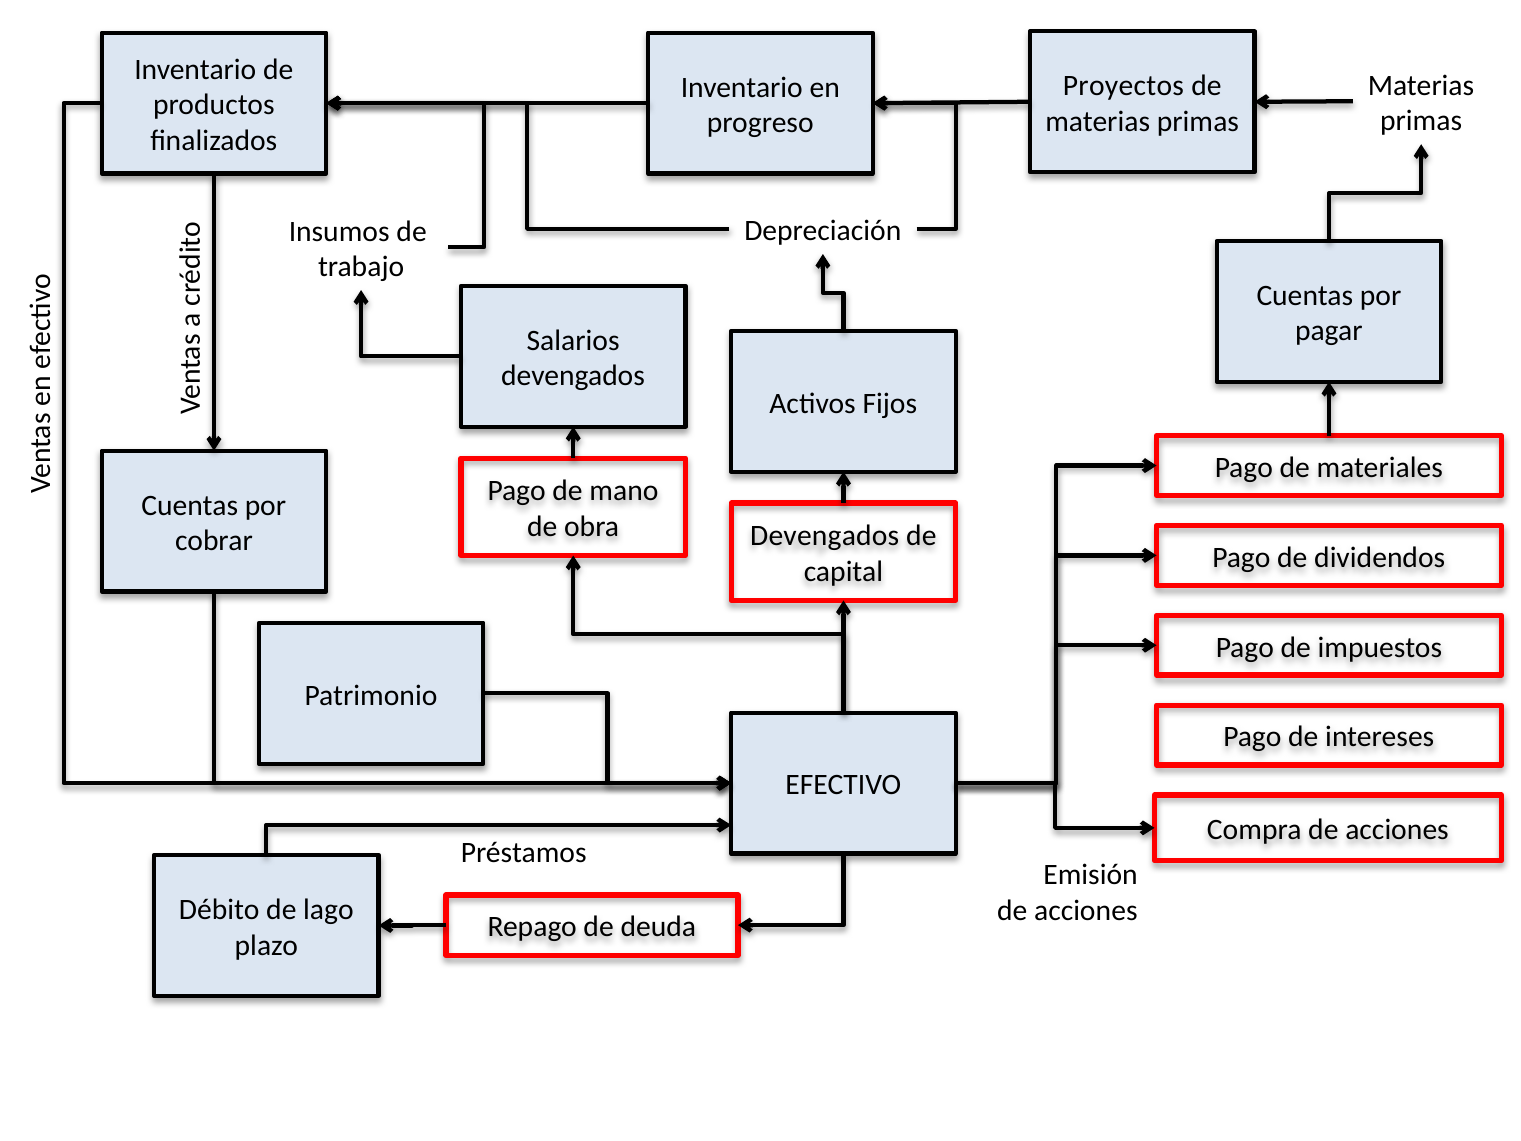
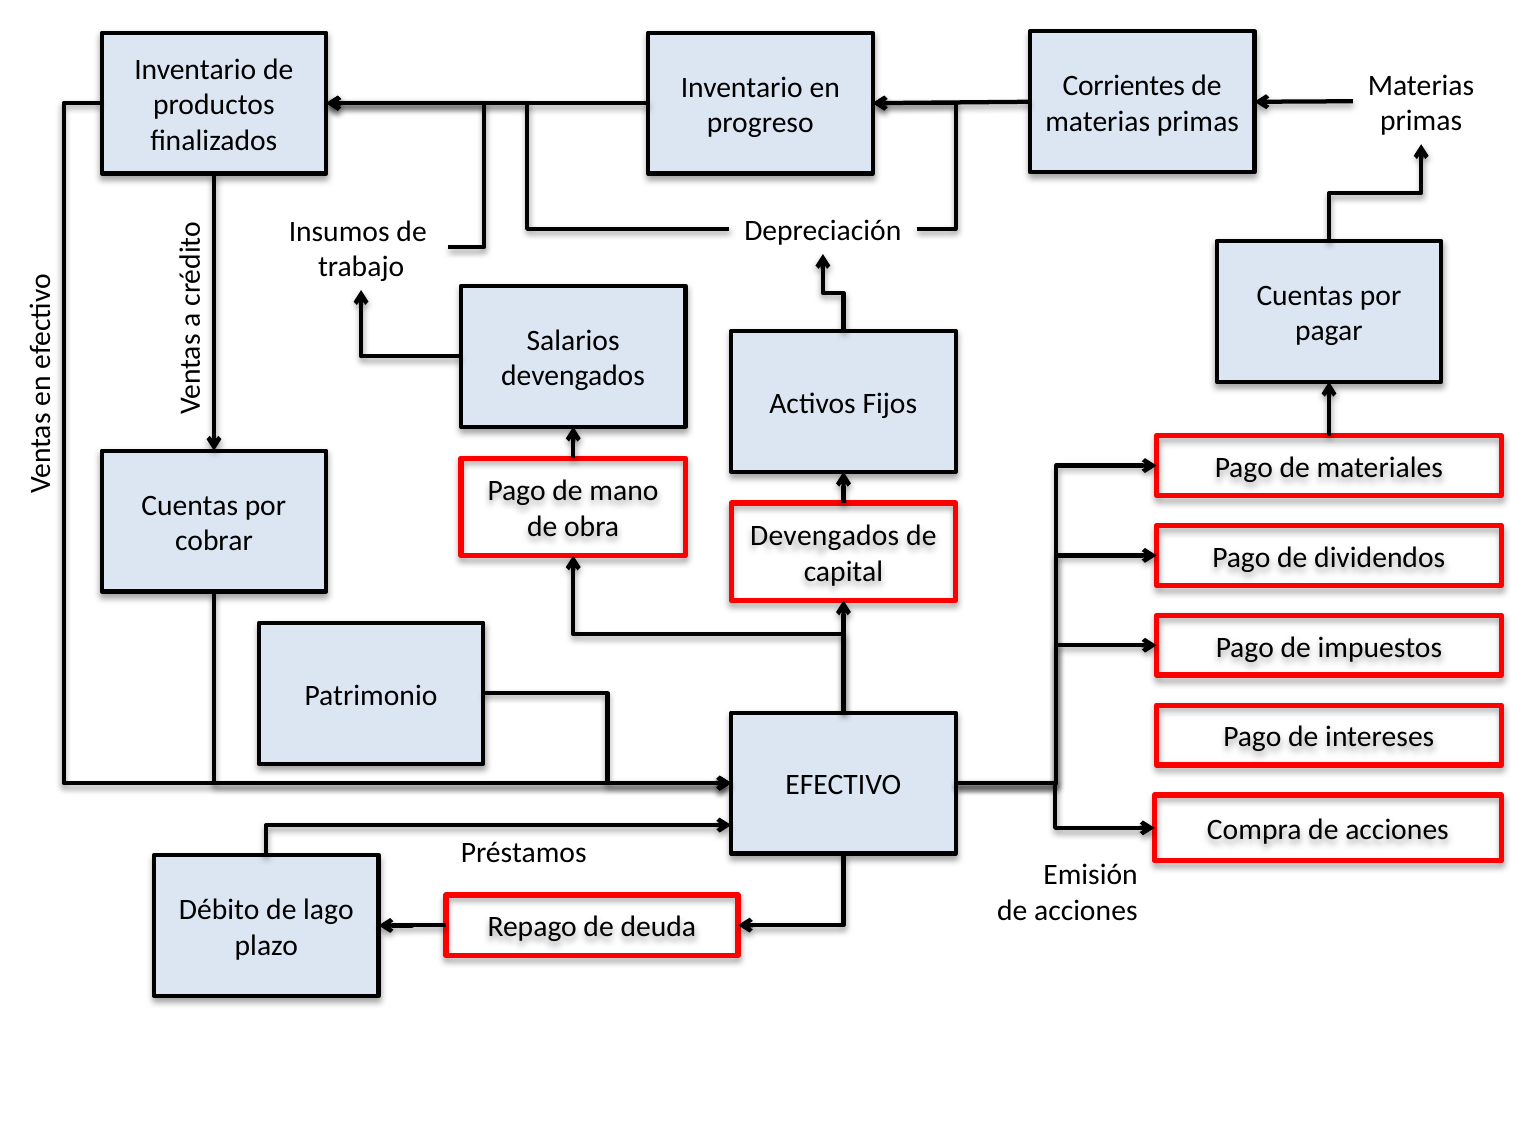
Proyectos: Proyectos -> Corrientes (1124, 86)
